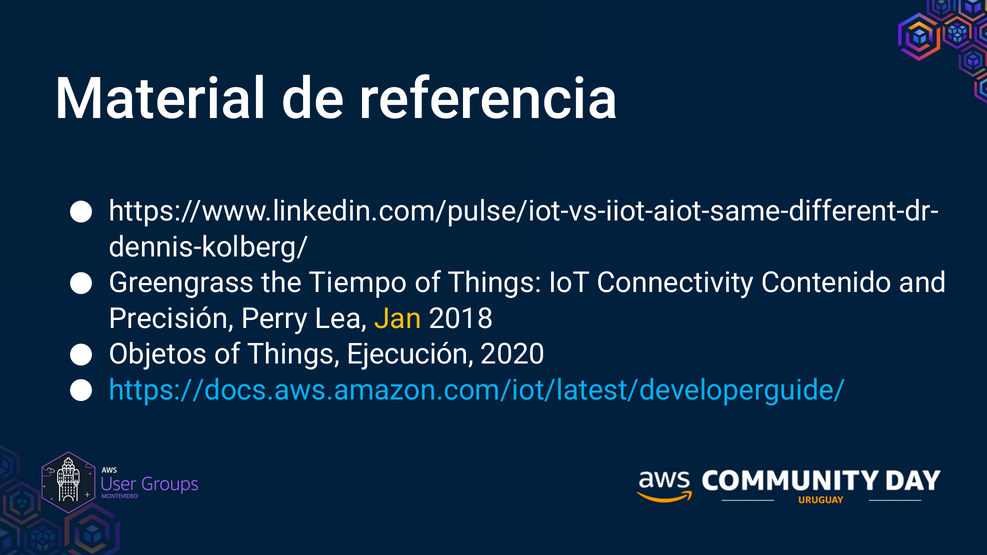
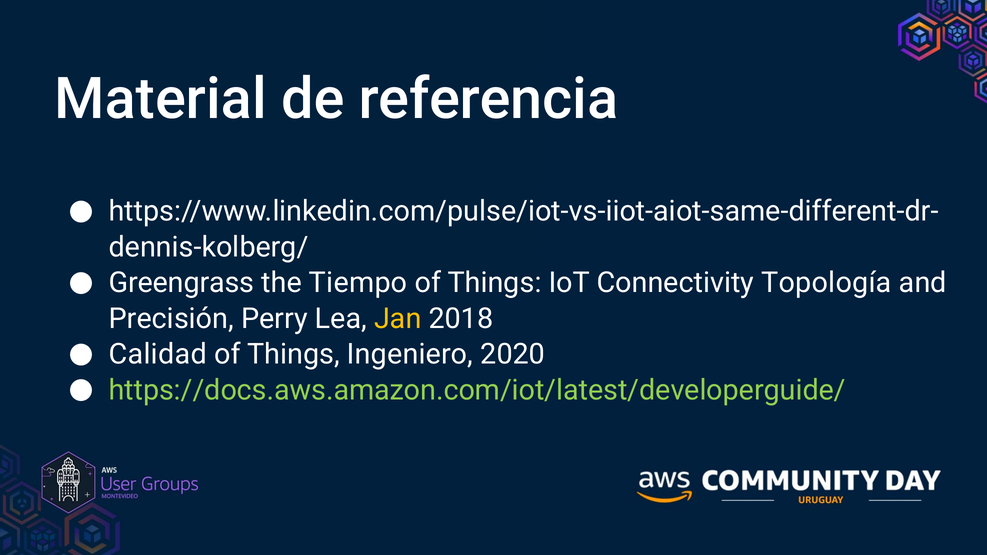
Contenido: Contenido -> Topología (826, 283)
Objetos: Objetos -> Calidad (158, 354)
Ejecución: Ejecución -> Ingeniero (410, 354)
https://docs.aws.amazon.com/iot/latest/developerguide/ colour: light blue -> light green (477, 390)
